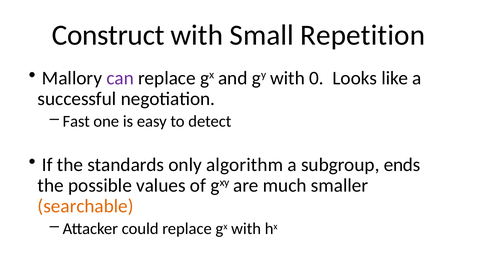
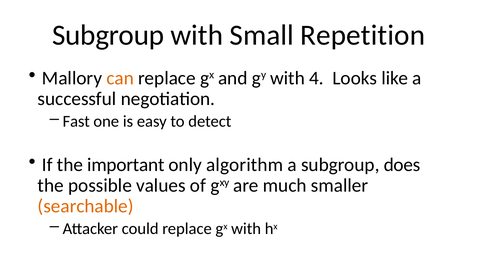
Construct: Construct -> Subgroup (108, 35)
can colour: purple -> orange (120, 78)
0: 0 -> 4 (317, 78)
standards: standards -> important (126, 165)
ends: ends -> does (402, 165)
